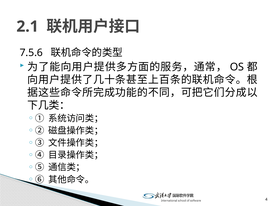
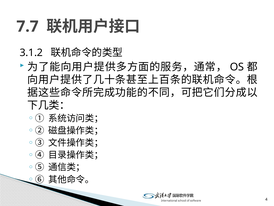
2.1: 2.1 -> 7.7 (28, 26)
7.5.6: 7.5.6 -> 3.1.2 (31, 53)
